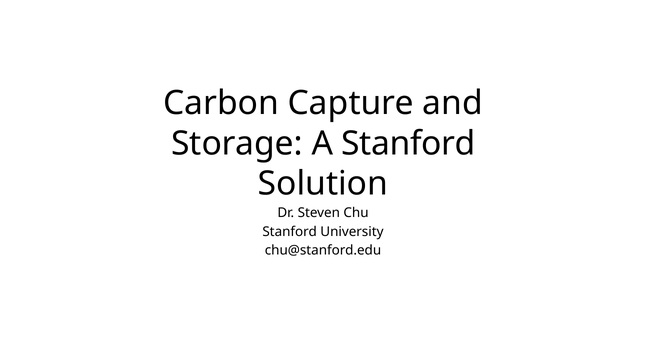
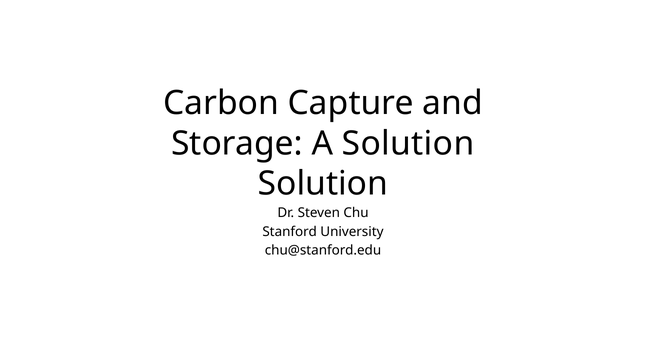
A Stanford: Stanford -> Solution (408, 144)
